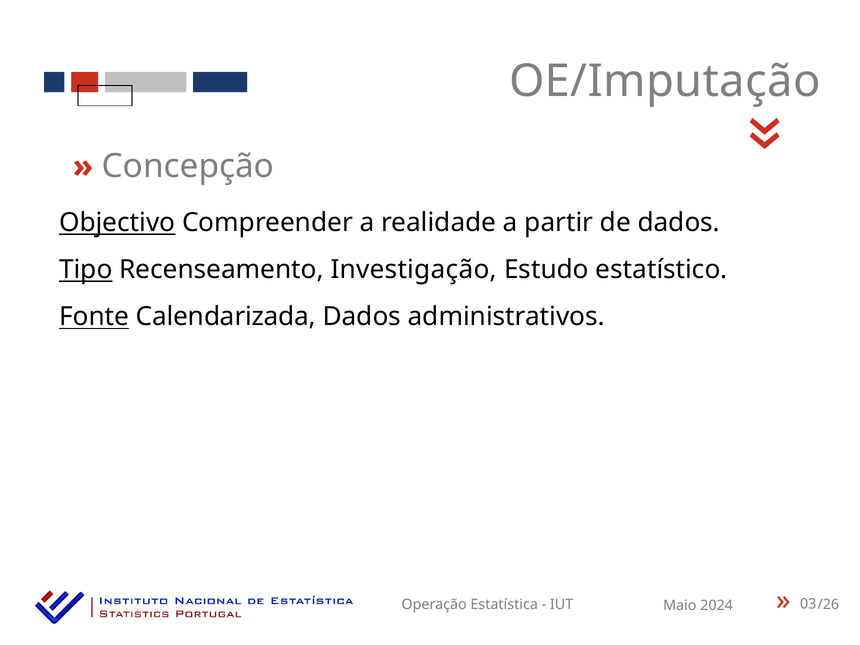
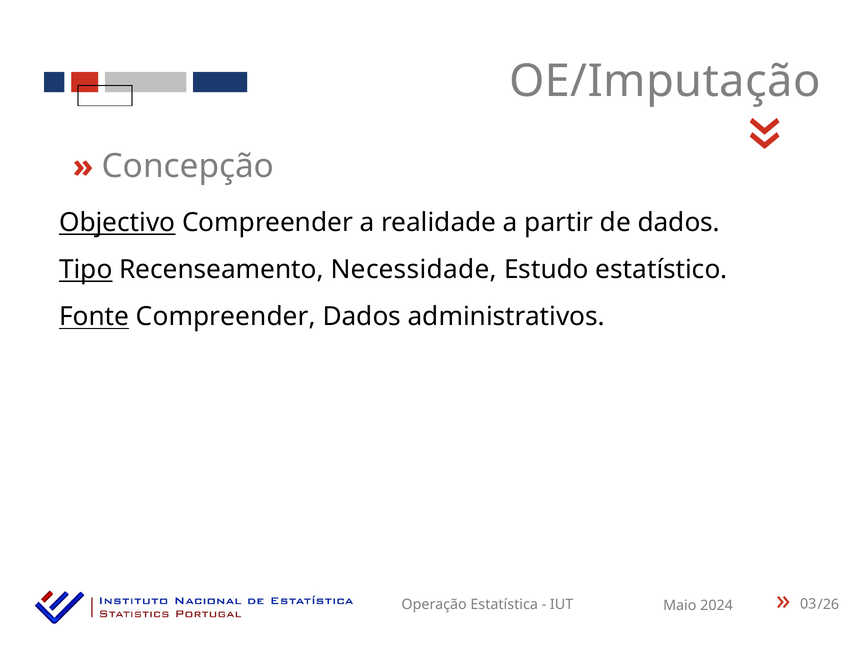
Investigação: Investigação -> Necessidade (414, 269)
Fonte Calendarizada: Calendarizada -> Compreender (226, 317)
